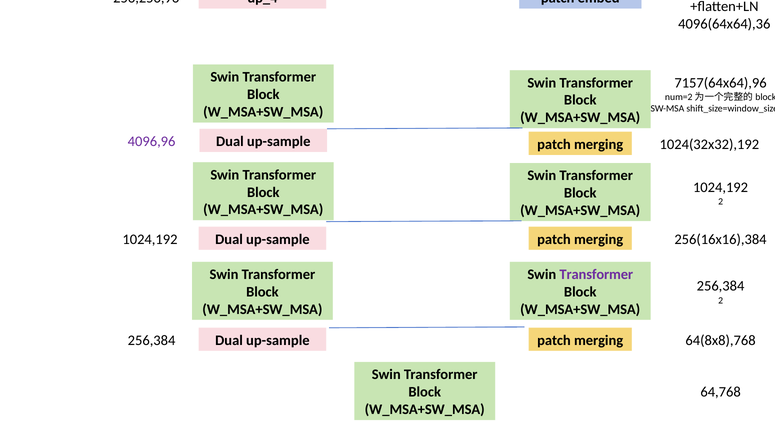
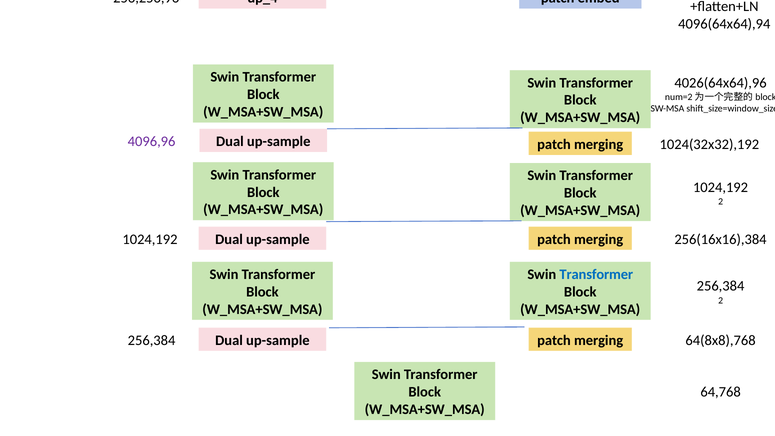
4096(64x64),36: 4096(64x64),36 -> 4096(64x64),94 (724, 24)
7157(64x64),96: 7157(64x64),96 -> 4026(64x64),96 (721, 83)
Transformer colour: purple -> blue (596, 274)
